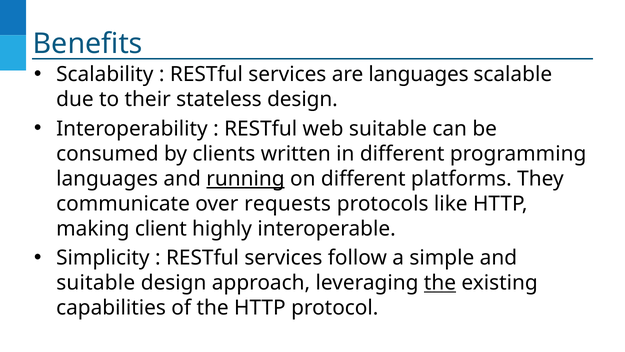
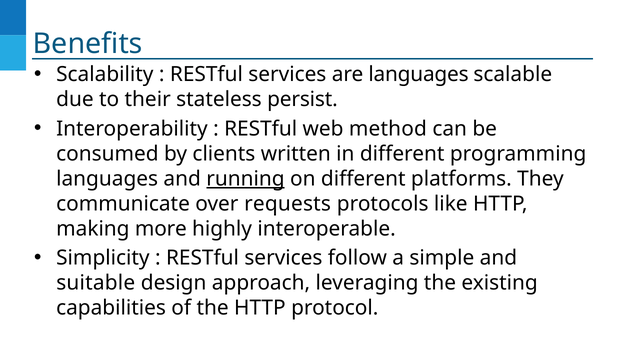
stateless design: design -> persist (302, 99)
web suitable: suitable -> method (388, 128)
client: client -> more (161, 228)
the underline: present -> none (440, 283)
